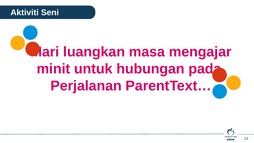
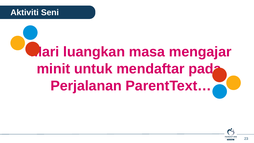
hubungan: hubungan -> mendaftar (150, 69)
